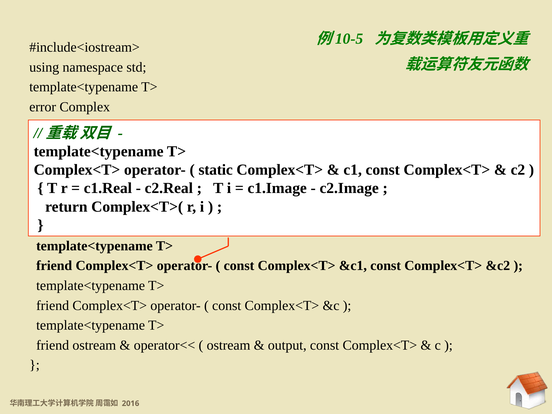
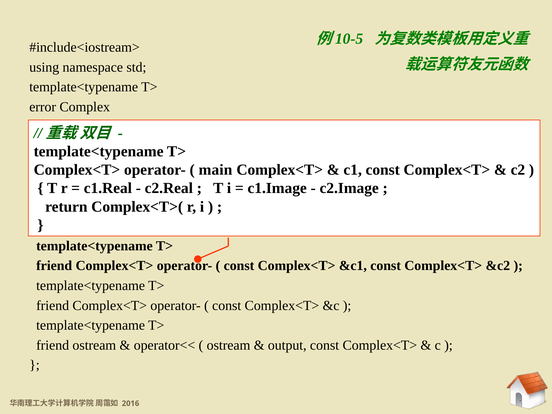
static: static -> main (215, 170)
